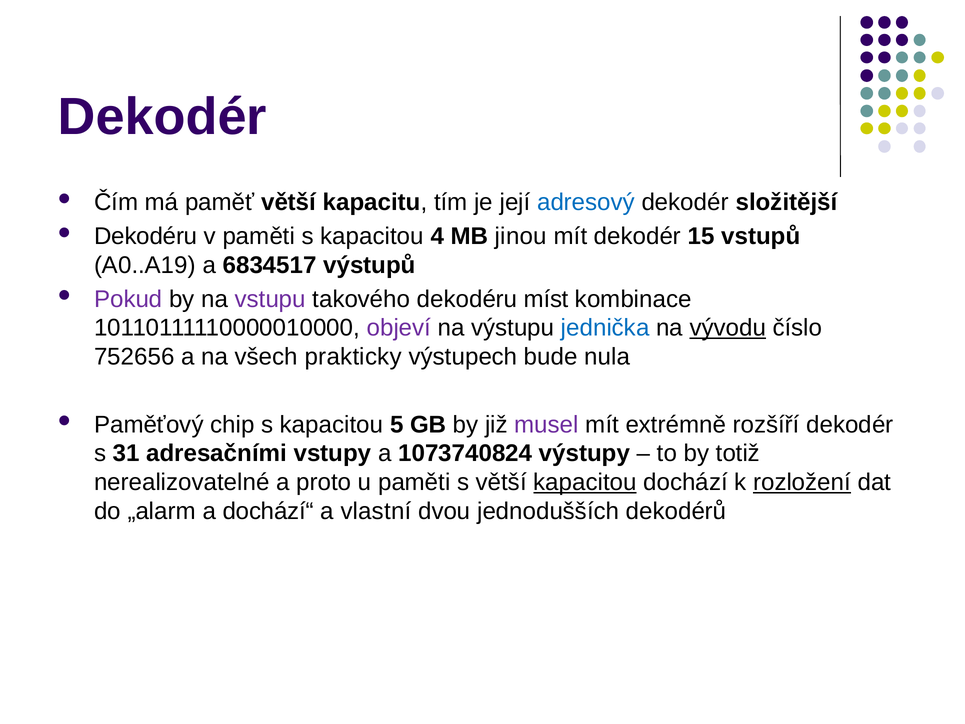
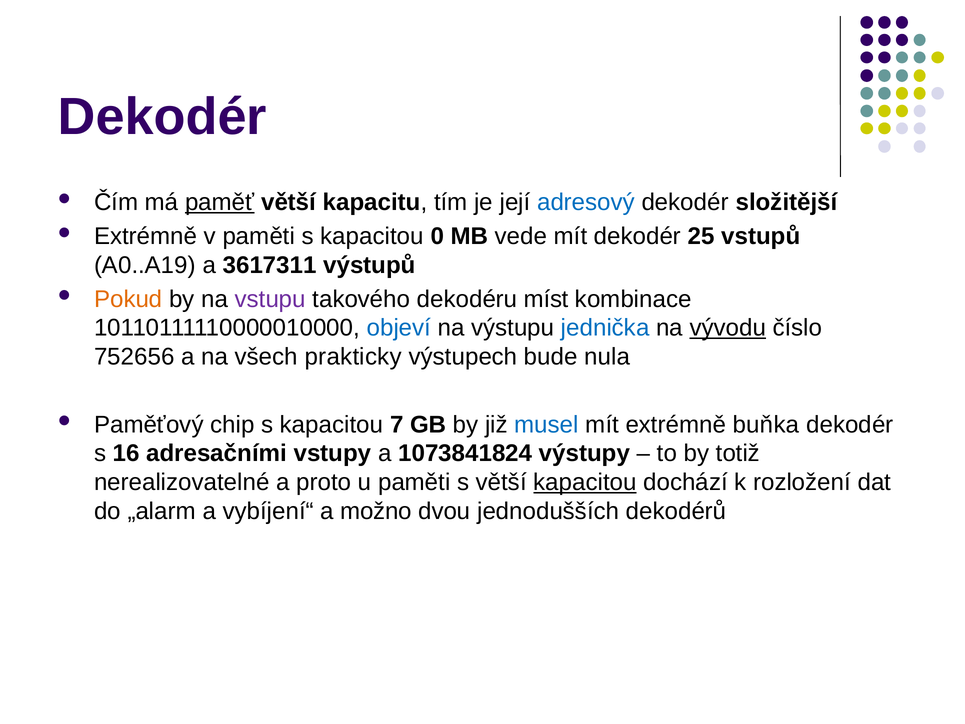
paměť underline: none -> present (220, 202)
Dekodéru: Dekodéru -> Extrémně (146, 236)
4: 4 -> 0 (437, 236)
jinou: jinou -> vede (521, 236)
15: 15 -> 25 (701, 236)
6834517: 6834517 -> 3617311 (270, 265)
Pokud colour: purple -> orange (128, 299)
objeví colour: purple -> blue (399, 328)
5: 5 -> 7 (397, 424)
musel colour: purple -> blue (547, 424)
rozšíří: rozšíří -> buňka (766, 424)
31: 31 -> 16 (126, 453)
1073740824: 1073740824 -> 1073841824 (465, 453)
rozložení underline: present -> none (802, 482)
dochází“: dochází“ -> vybíjení“ (268, 511)
vlastní: vlastní -> možno (376, 511)
